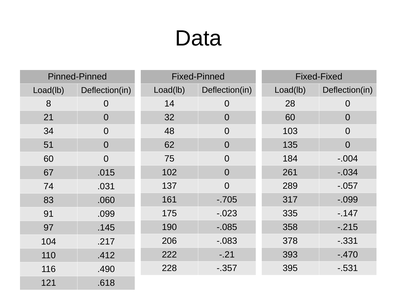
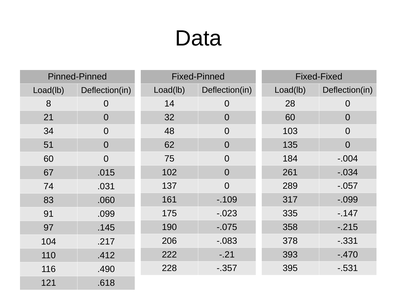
-.705: -.705 -> -.109 (227, 200)
-.085: -.085 -> -.075 (227, 227)
